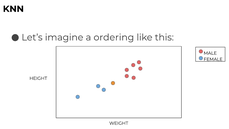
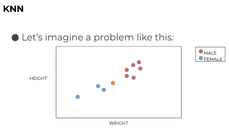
ordering: ordering -> problem (114, 37)
